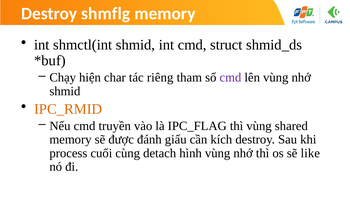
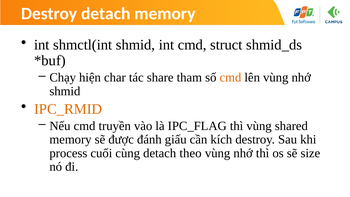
Destroy shmflg: shmflg -> detach (106, 14)
riêng: riêng -> share (160, 78)
cmd colour: purple -> orange (230, 78)
hình: hình -> theo (190, 153)
like: like -> size (310, 153)
